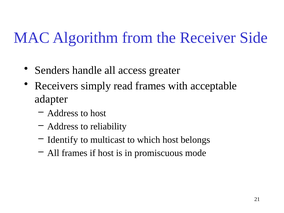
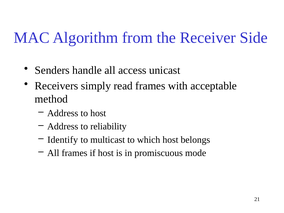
greater: greater -> unicast (165, 70)
adapter: adapter -> method (51, 99)
